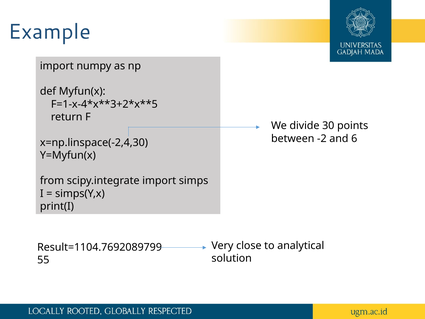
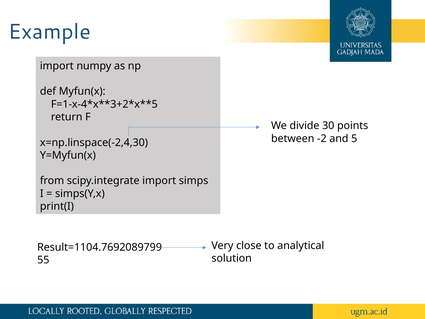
6: 6 -> 5 (354, 138)
